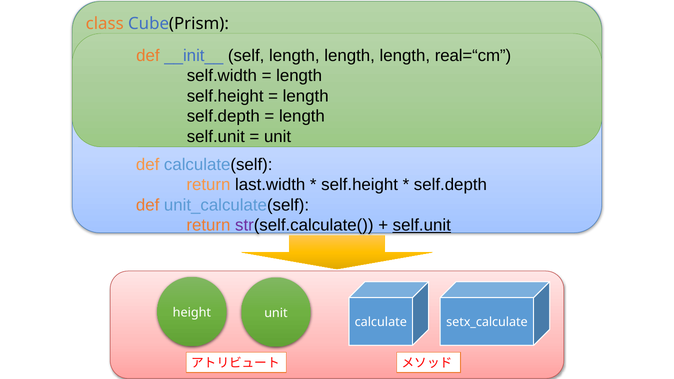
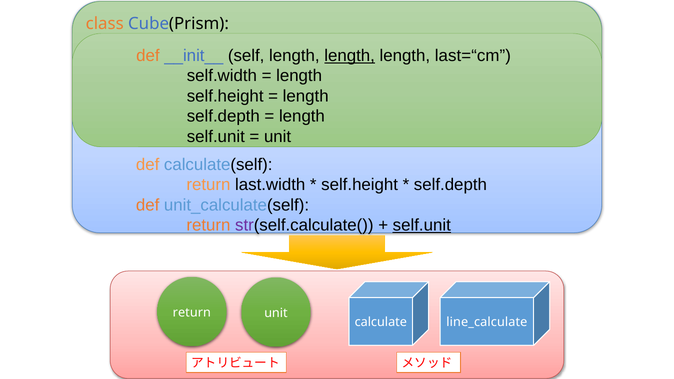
length underline: none -> present (350, 56)
real=“cm: real=“cm -> last=“cm (473, 56)
height: height -> return (192, 312)
setx_calculate: setx_calculate -> line_calculate (487, 322)
